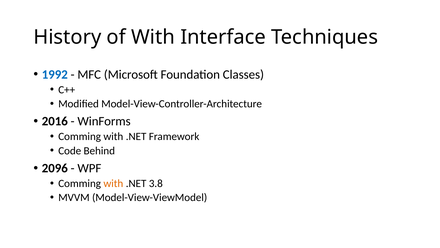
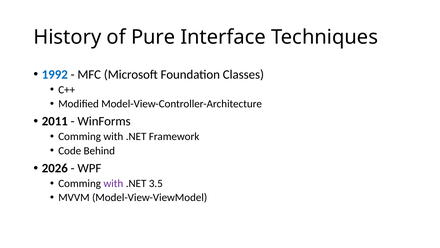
of With: With -> Pure (153, 37)
2016: 2016 -> 2011 (55, 121)
2096: 2096 -> 2026 (55, 168)
with colour: orange -> purple (113, 183)
3.8: 3.8 -> 3.5 (156, 183)
